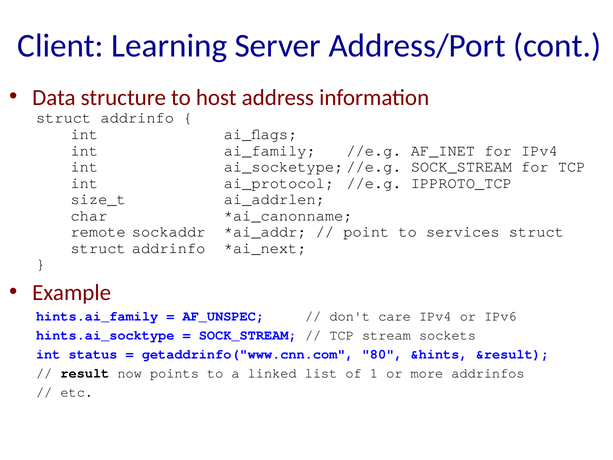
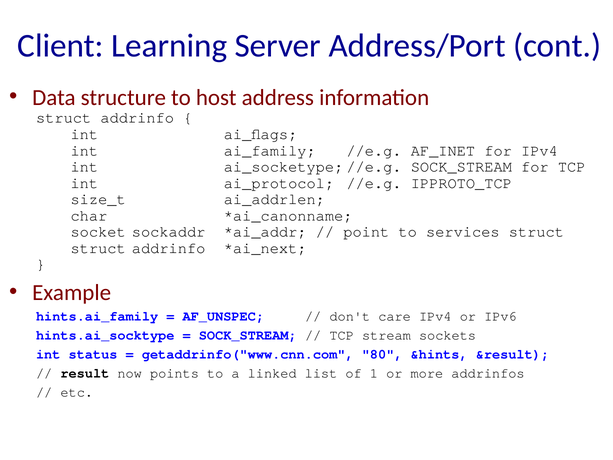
remote: remote -> socket (98, 232)
